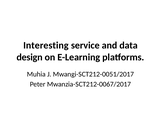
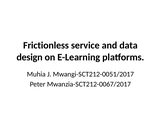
Interesting: Interesting -> Frictionless (46, 45)
